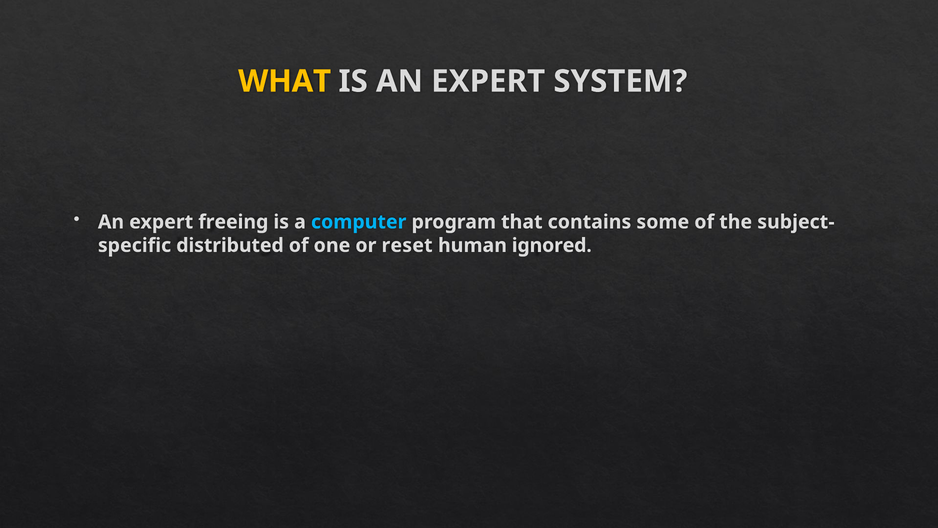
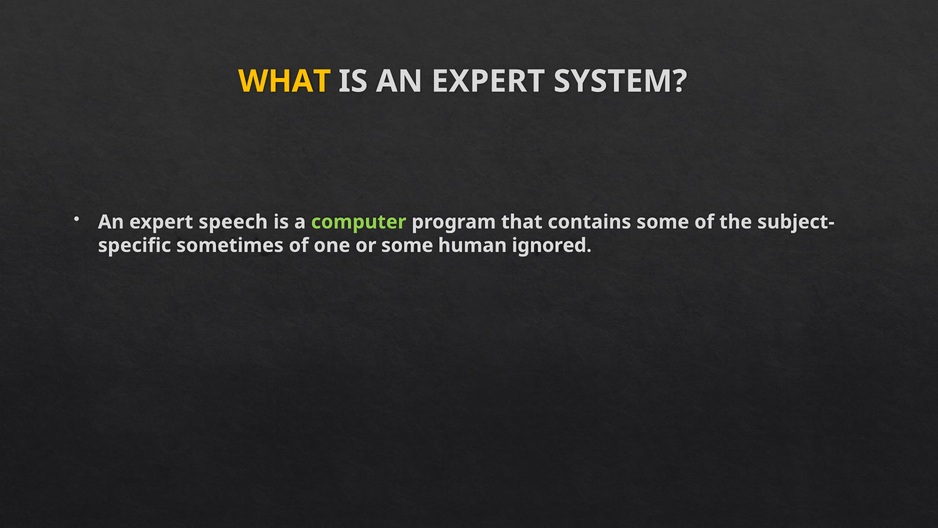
freeing: freeing -> speech (233, 222)
computer colour: light blue -> light green (359, 222)
distributed: distributed -> sometimes (230, 245)
or reset: reset -> some (407, 245)
